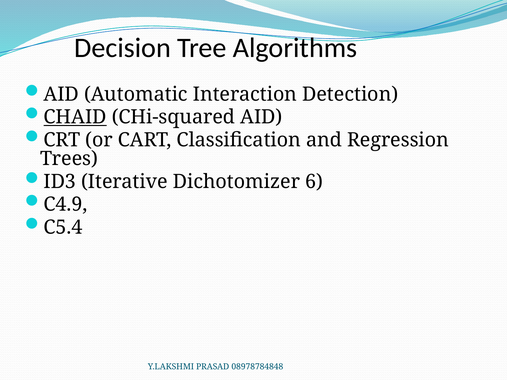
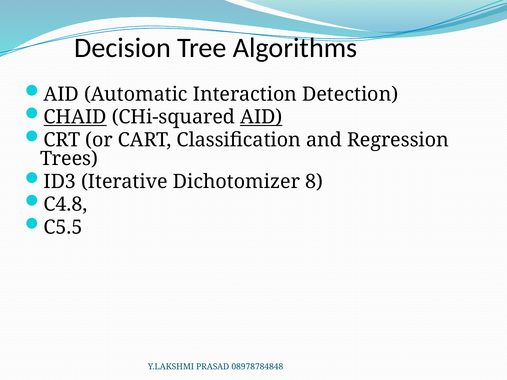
AID underline: none -> present (261, 117)
6: 6 -> 8 (314, 182)
C4.9: C4.9 -> C4.8 (65, 204)
C5.4: C5.4 -> C5.5 (63, 227)
